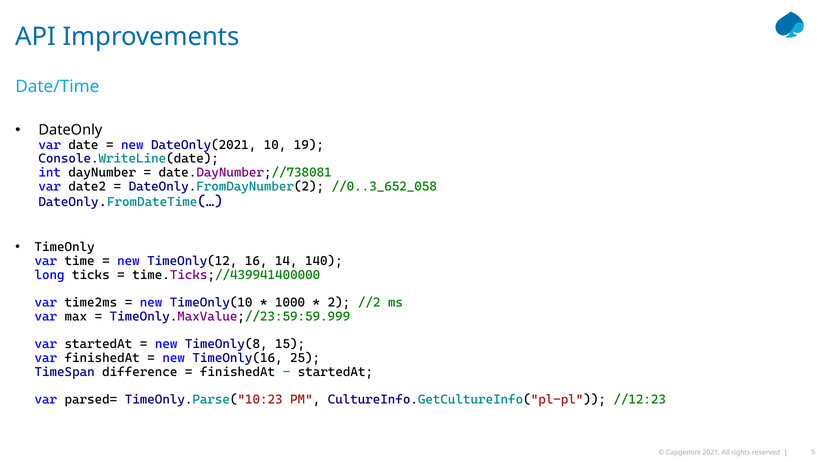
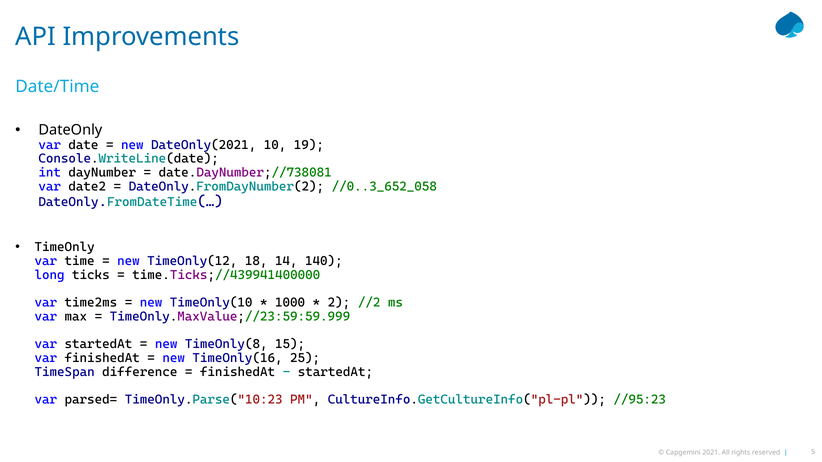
16: 16 -> 18 (256, 261)
//12:23: //12:23 -> //95:23 (640, 400)
